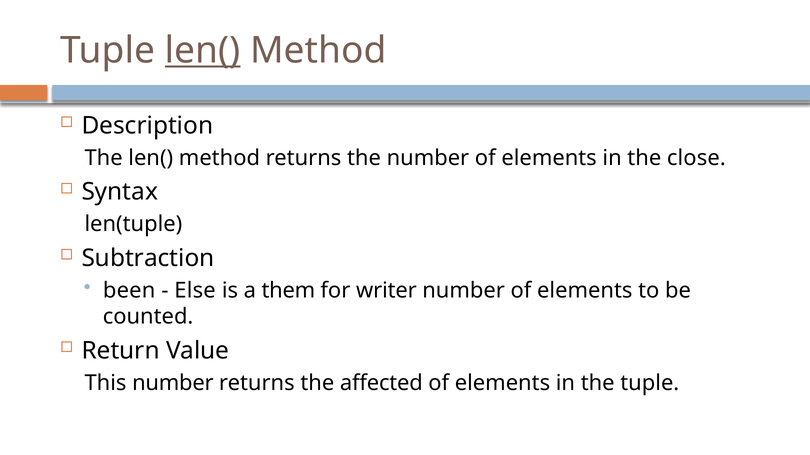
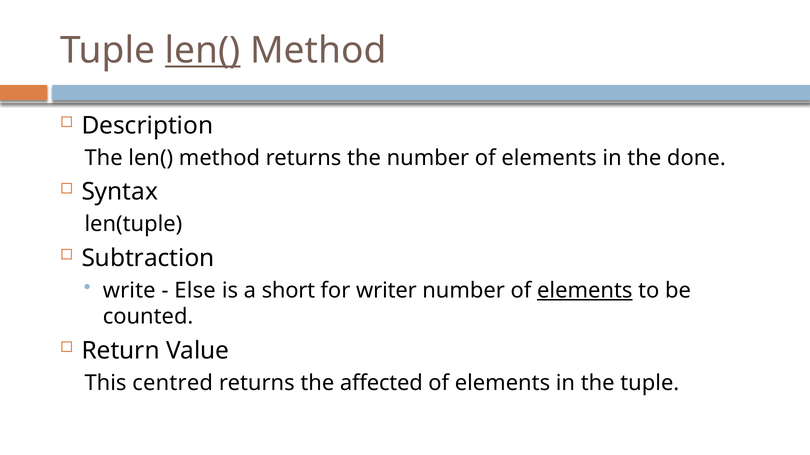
close: close -> done (696, 158)
been: been -> write (129, 291)
them: them -> short (288, 291)
elements underline: none -> present (585, 291)
This number: number -> centred (173, 383)
